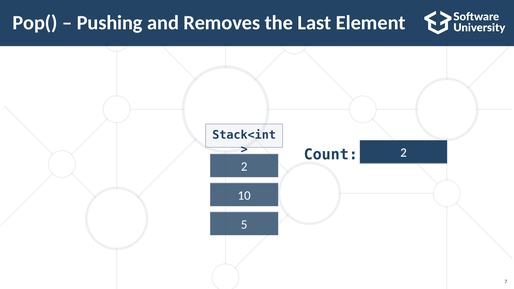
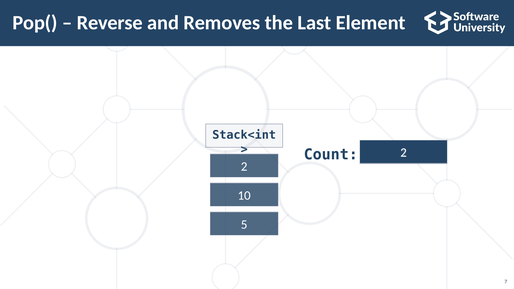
Pushing: Pushing -> Reverse (110, 23)
